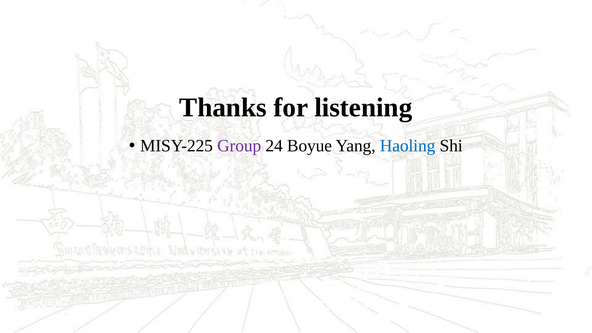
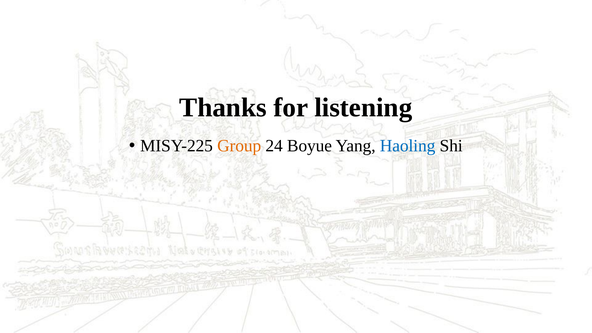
Group colour: purple -> orange (239, 146)
